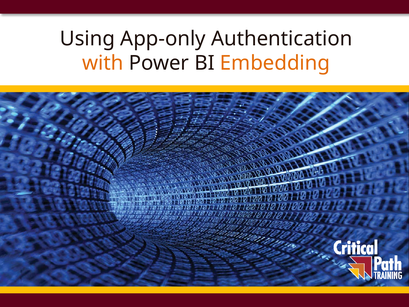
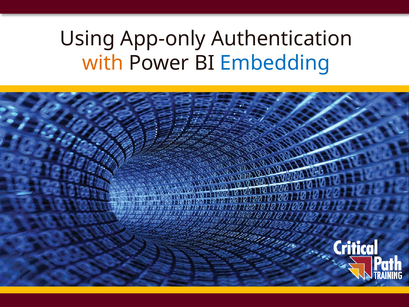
Embedding colour: orange -> blue (275, 63)
